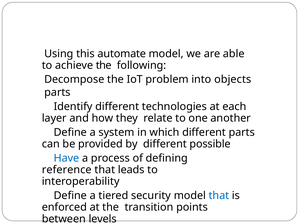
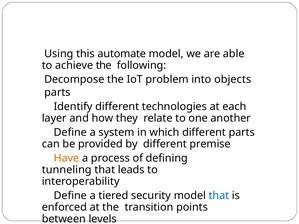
possible: possible -> premise (210, 144)
Have colour: blue -> orange (66, 158)
reference: reference -> tunneling (67, 170)
